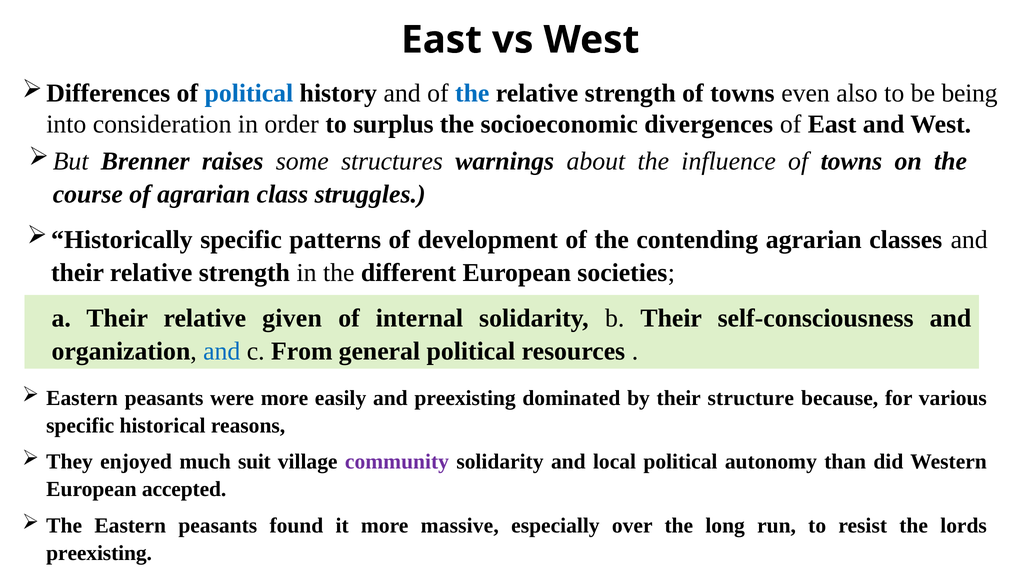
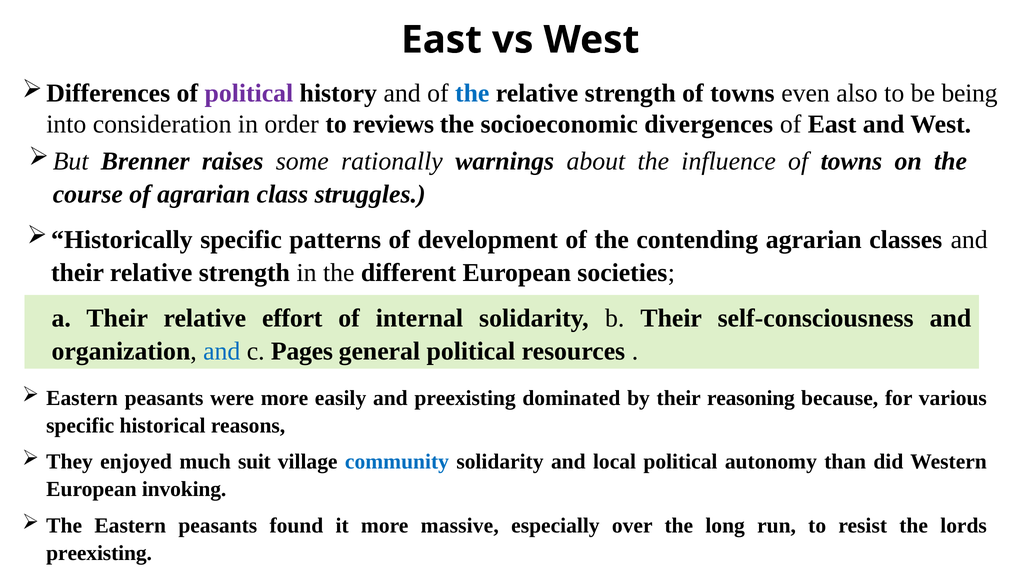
political colour: blue -> purple (249, 93)
surplus: surplus -> reviews (393, 124)
structures: structures -> rationally (392, 161)
given: given -> effort (292, 318)
From: From -> Pages (302, 351)
structure: structure -> reasoning (751, 398)
community colour: purple -> blue (397, 462)
accepted: accepted -> invoking (184, 489)
